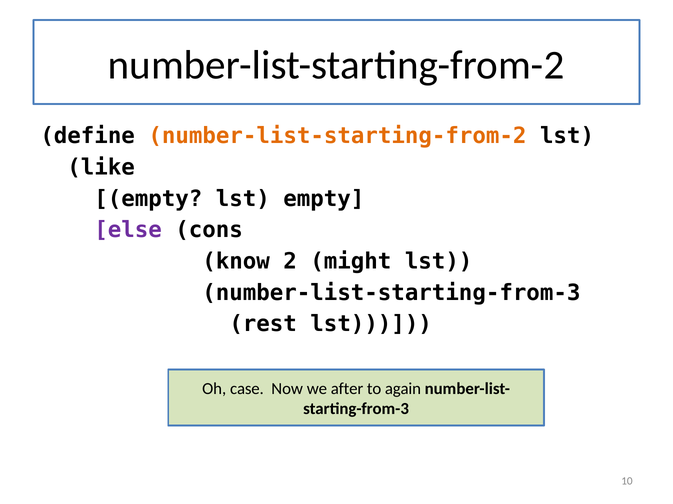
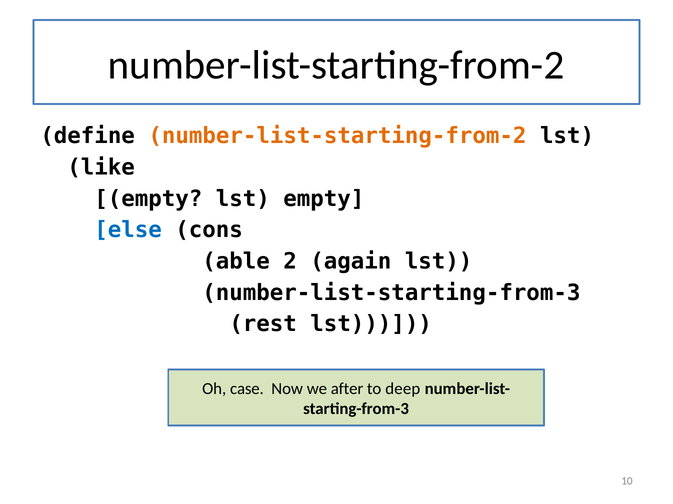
else colour: purple -> blue (128, 230)
know: know -> able (236, 262)
might: might -> again (351, 262)
again: again -> deep (403, 389)
